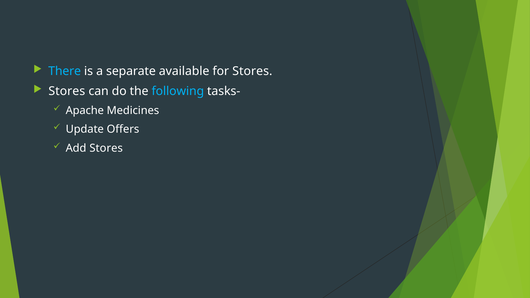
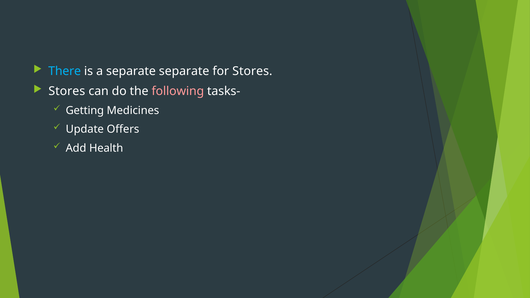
separate available: available -> separate (184, 71)
following colour: light blue -> pink (178, 91)
Apache: Apache -> Getting (85, 111)
Add Stores: Stores -> Health (106, 148)
